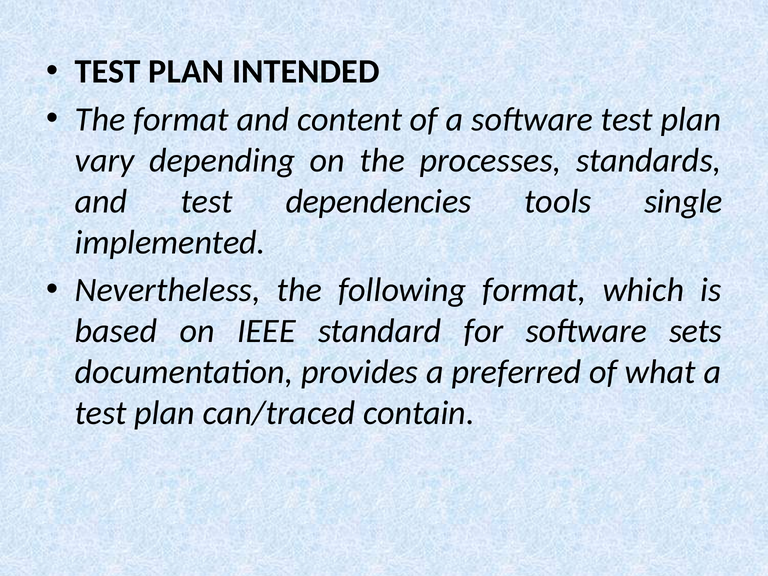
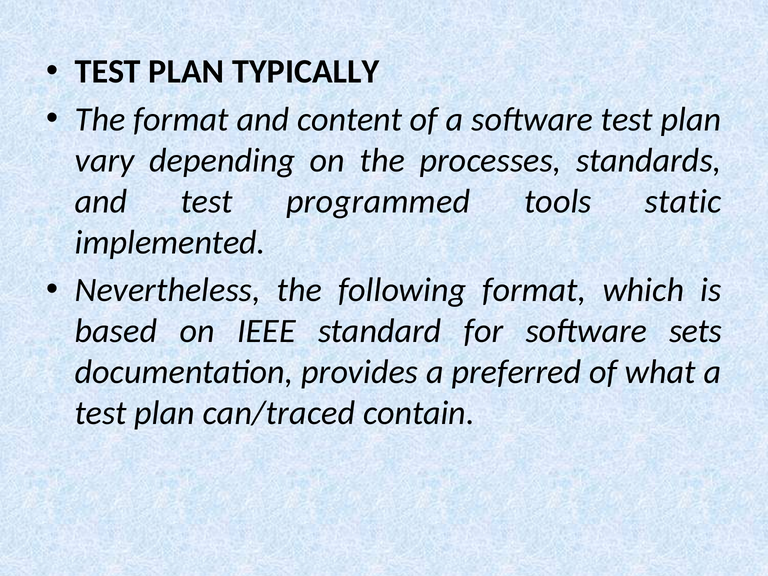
INTENDED: INTENDED -> TYPICALLY (306, 72)
dependencies: dependencies -> programmed (378, 201)
single: single -> static (683, 201)
